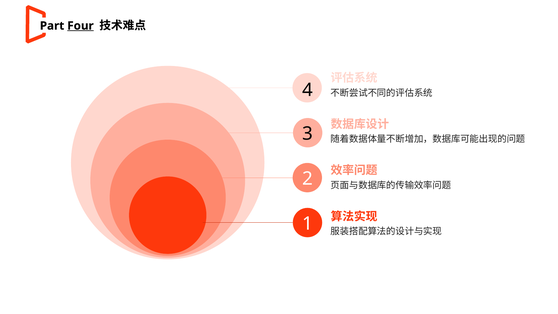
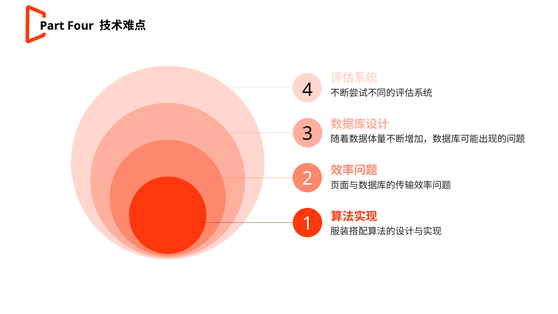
Four underline: present -> none (80, 26)
